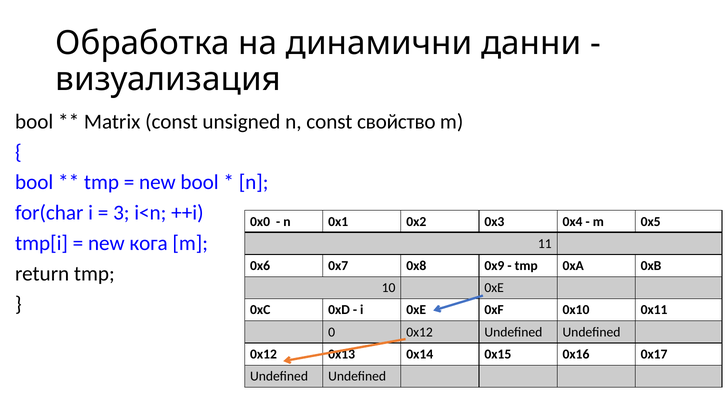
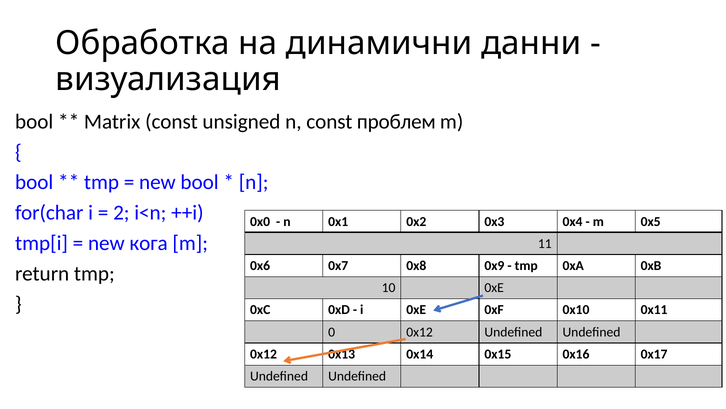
свойство: свойство -> проблем (396, 121)
3: 3 -> 2 (121, 213)
